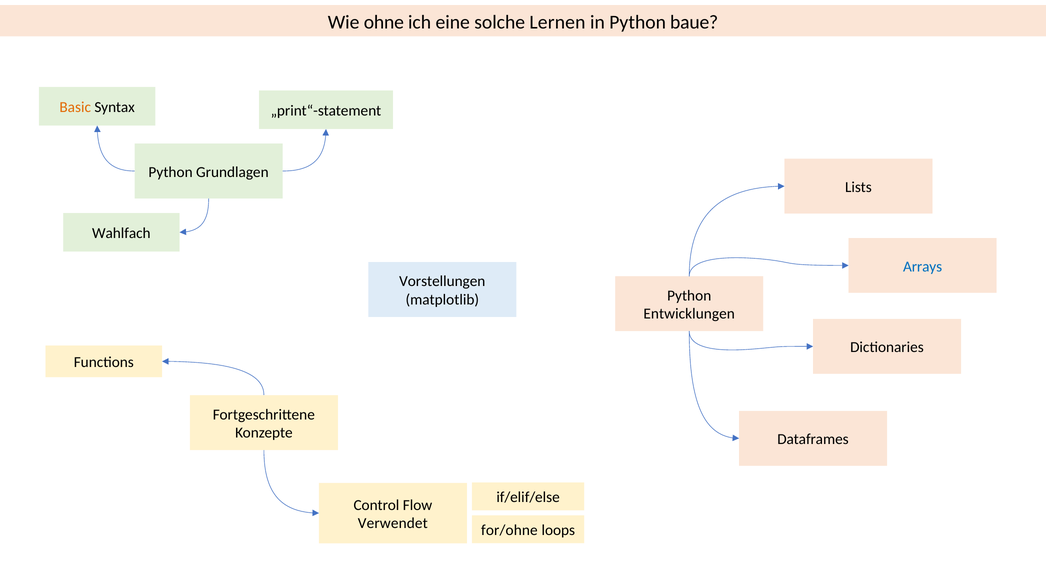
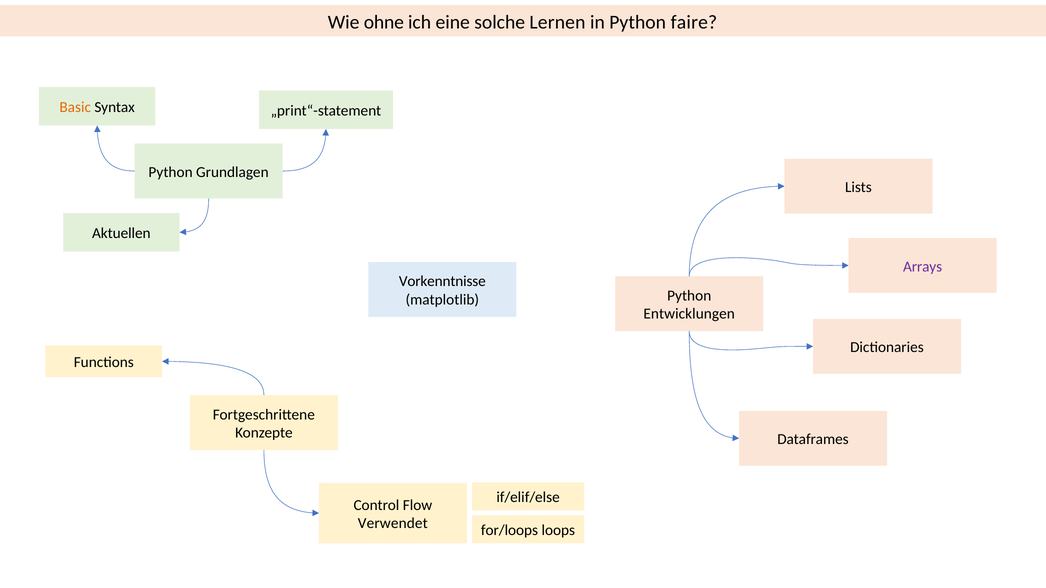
baue: baue -> faire (694, 22)
Wahlfach: Wahlfach -> Aktuellen (121, 234)
Arrays colour: blue -> purple (923, 267)
Vorstellungen: Vorstellungen -> Vorkenntnisse (442, 282)
for/ohne: for/ohne -> for/loops (510, 531)
